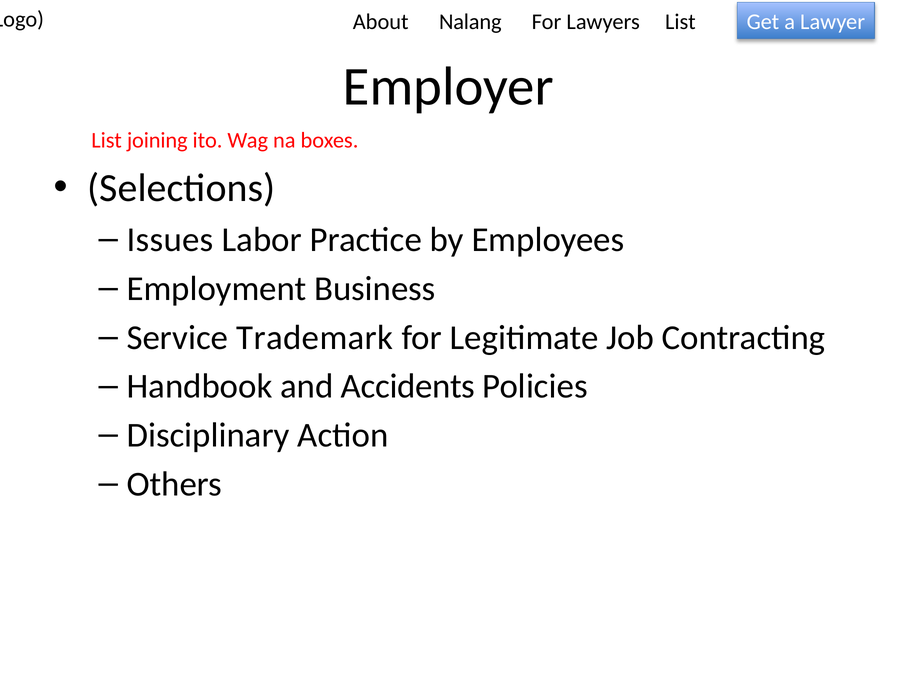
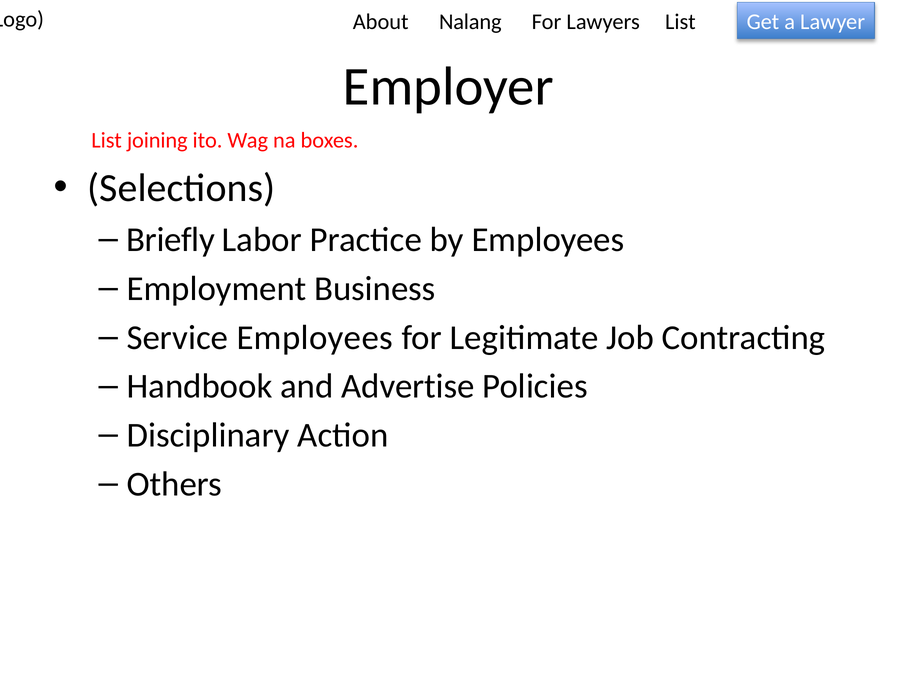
Issues: Issues -> Briefly (170, 240)
Service Trademark: Trademark -> Employees (315, 337)
Accidents: Accidents -> Advertise (408, 386)
